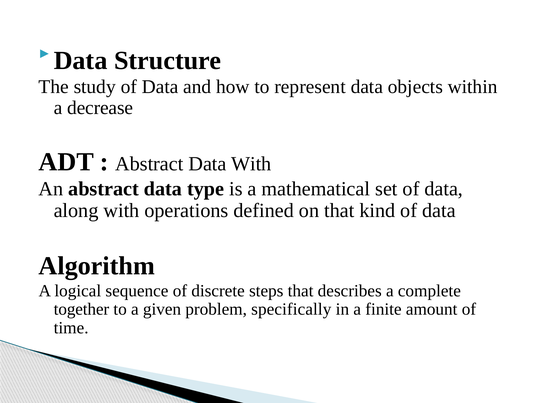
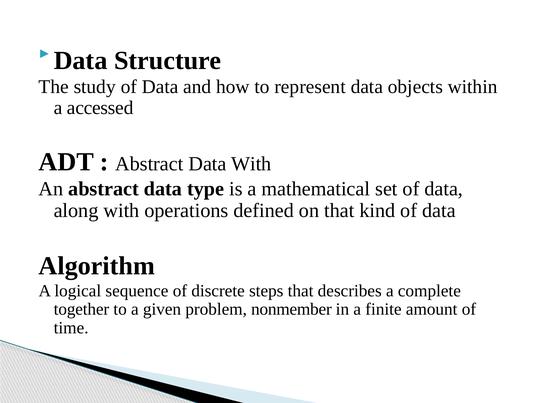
decrease: decrease -> accessed (100, 108)
specifically: specifically -> nonmember (291, 310)
